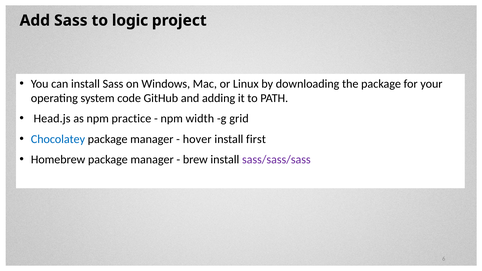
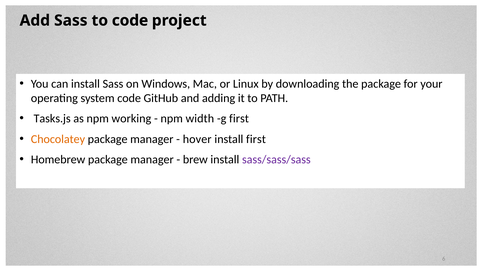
to logic: logic -> code (130, 20)
Head.js: Head.js -> Tasks.js (52, 119)
practice: practice -> working (131, 119)
g grid: grid -> first (239, 119)
Chocolatey colour: blue -> orange (58, 139)
